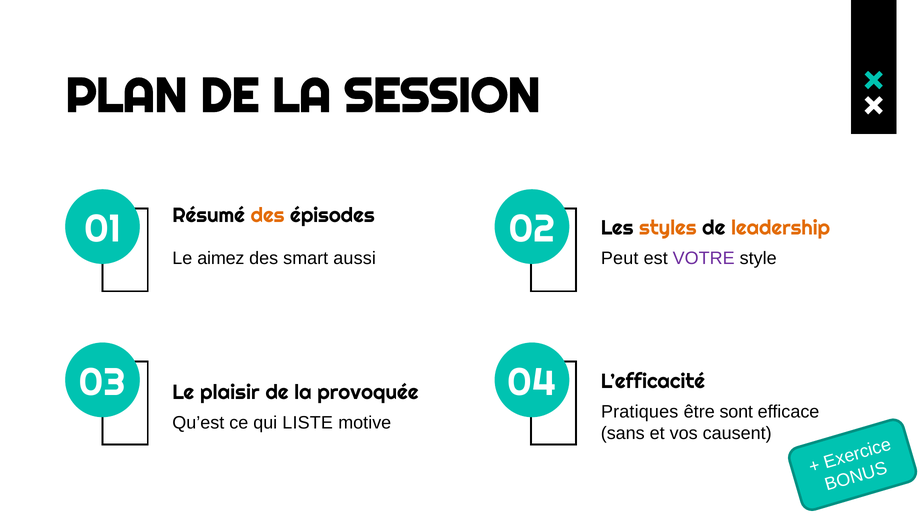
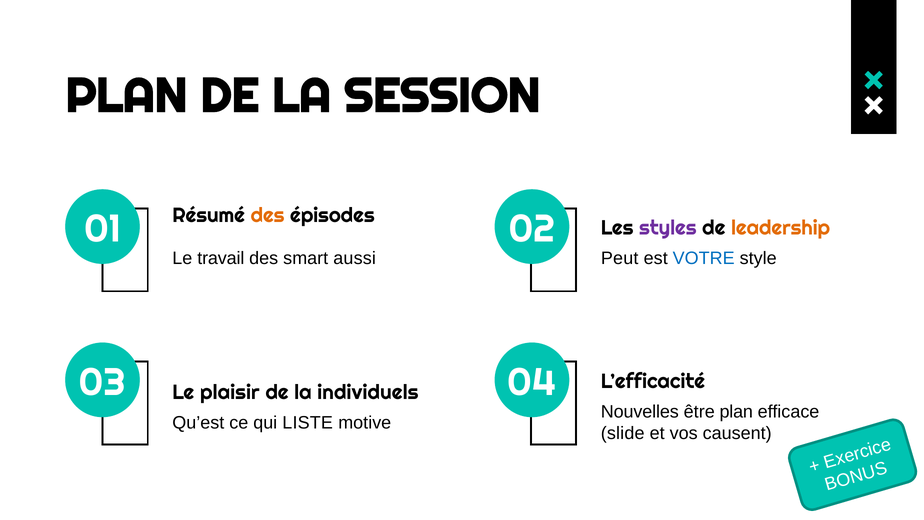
styles colour: orange -> purple (668, 228)
aimez: aimez -> travail (221, 258)
VOTRE colour: purple -> blue (704, 258)
provoquée: provoquée -> individuels (368, 392)
Pratiques: Pratiques -> Nouvelles (640, 412)
être sont: sont -> plan (736, 412)
sans: sans -> slide (623, 433)
